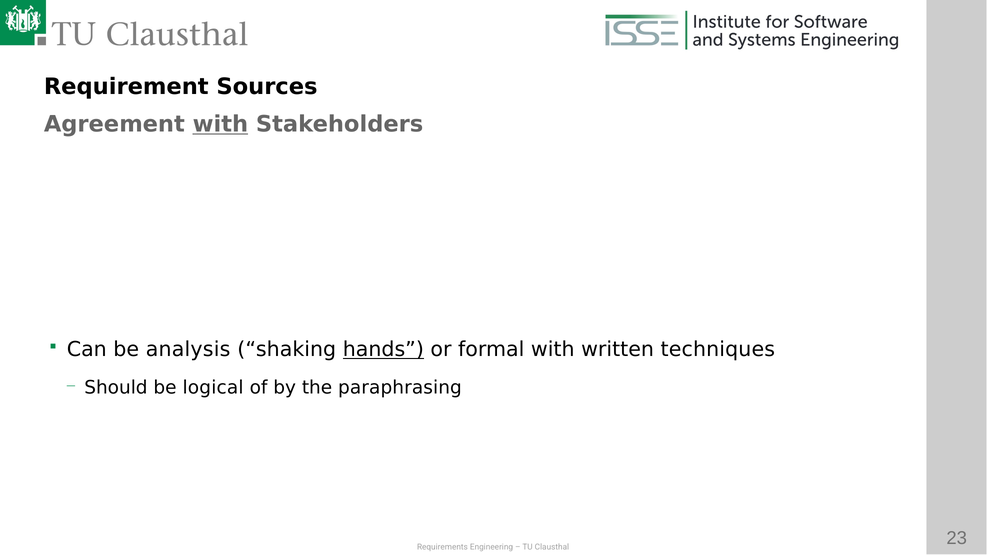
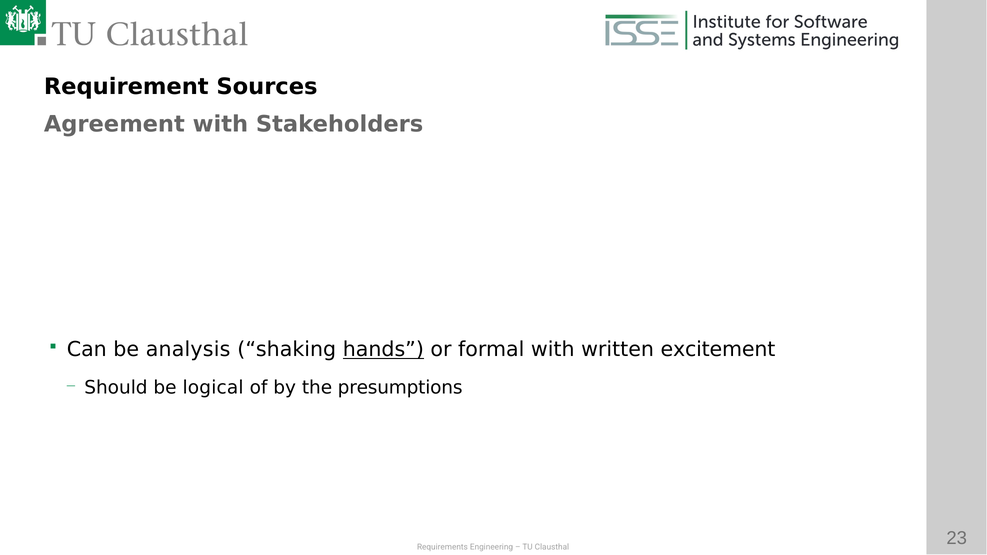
with underline: present -> none (220, 124)
techniques: techniques -> excitement (718, 350)
paraphrasing: paraphrasing -> presumptions (400, 388)
